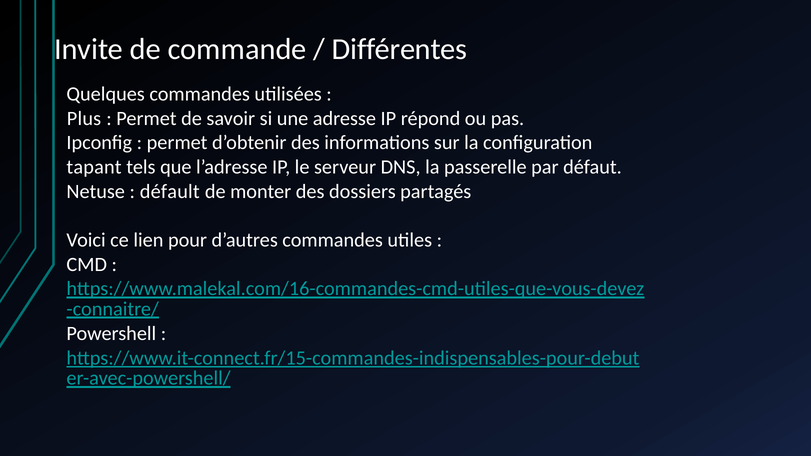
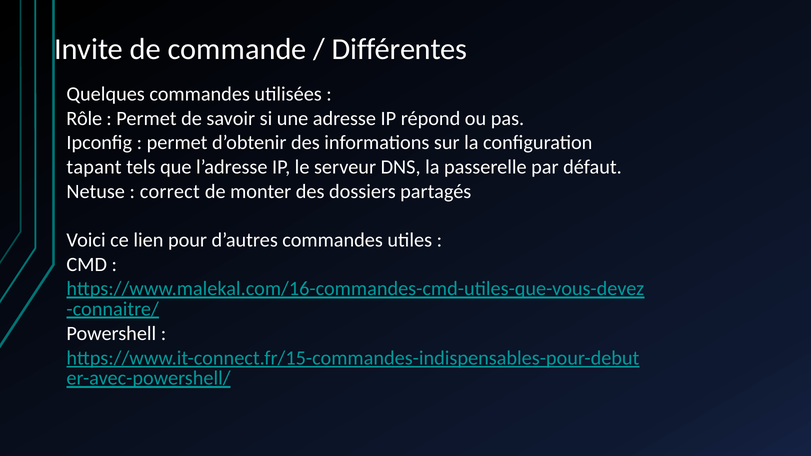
Plus: Plus -> Rôle (84, 119)
défault: défault -> correct (170, 192)
